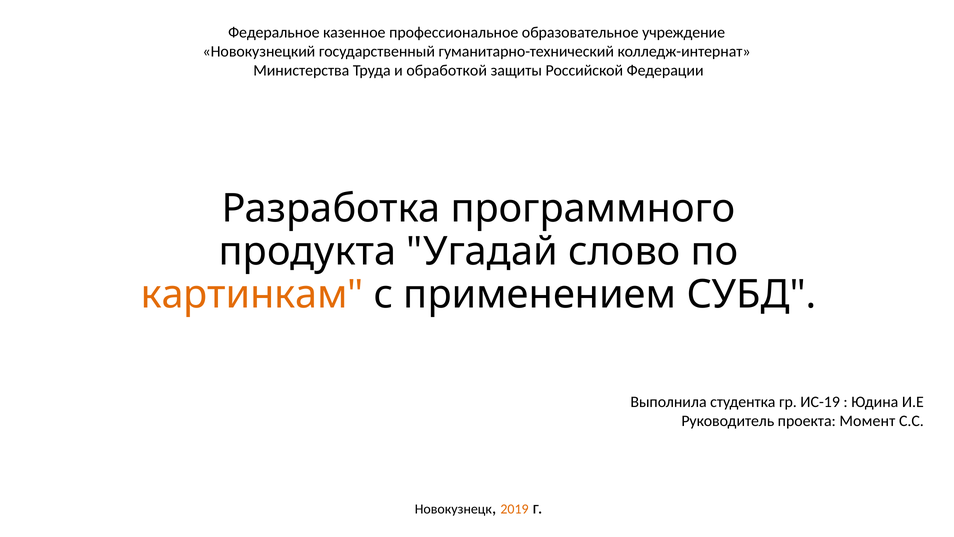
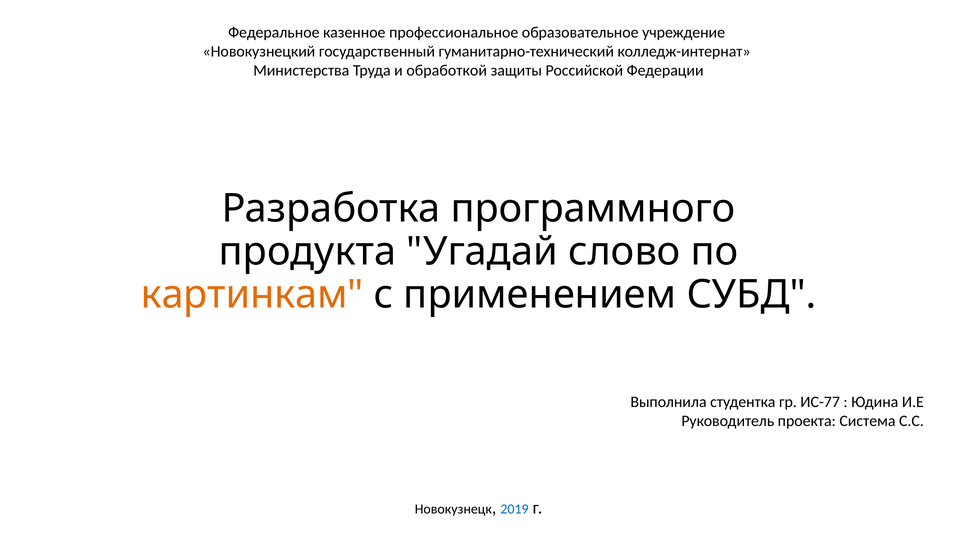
ИС-19: ИС-19 -> ИС-77 (820, 402)
Момент: Момент -> Система (867, 421)
2019 colour: orange -> blue (515, 509)
